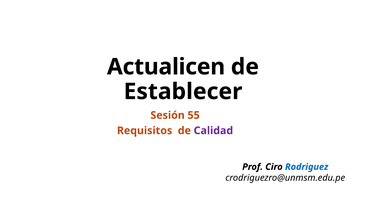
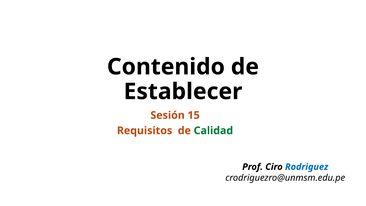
Actualicen: Actualicen -> Contenido (166, 67)
55: 55 -> 15 (194, 115)
Calidad colour: purple -> green (213, 131)
